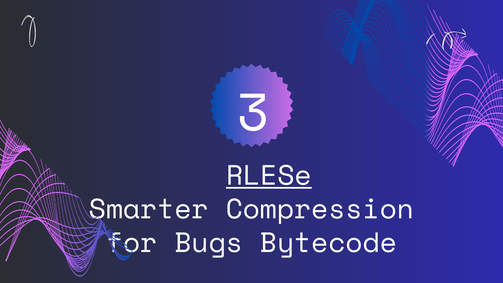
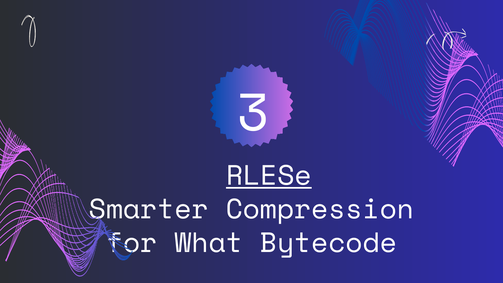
Bugs: Bugs -> What (209, 243)
